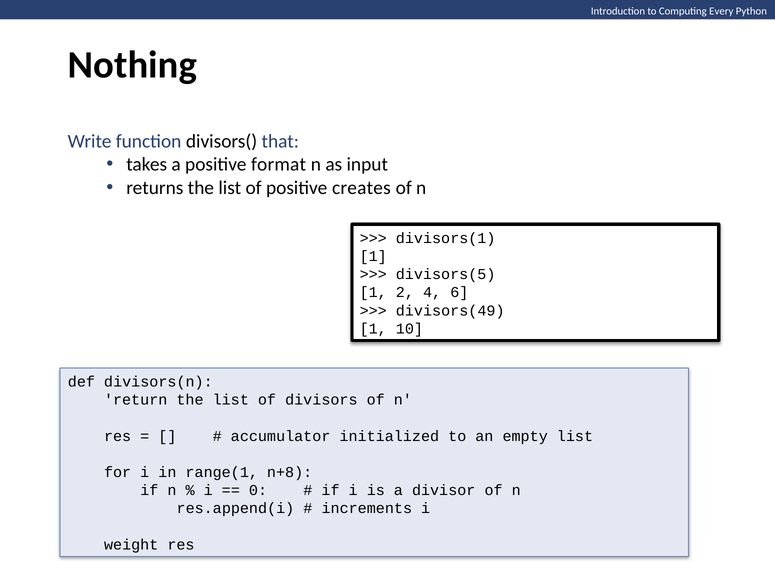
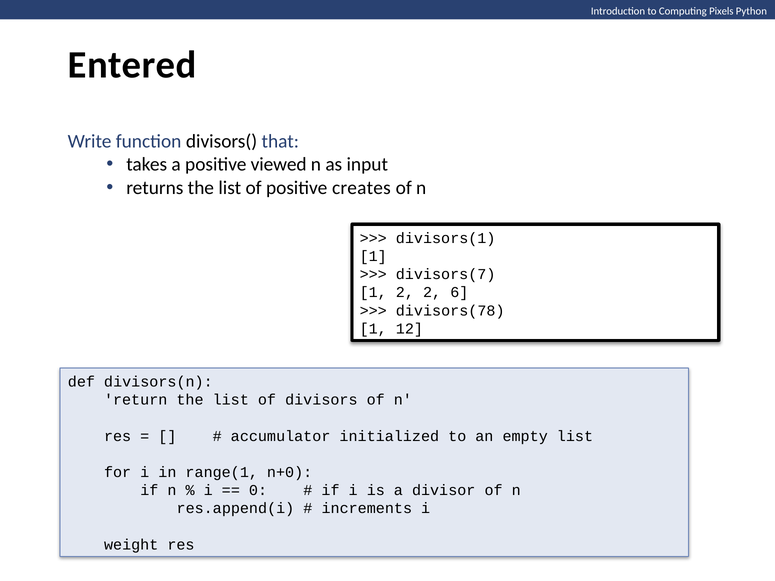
Every: Every -> Pixels (721, 11)
Nothing: Nothing -> Entered (132, 65)
format: format -> viewed (279, 165)
divisors(5: divisors(5 -> divisors(7 (446, 275)
2 4: 4 -> 2 (432, 293)
divisors(49: divisors(49 -> divisors(78 (450, 311)
10: 10 -> 12 (409, 329)
n+8: n+8 -> n+0 (290, 472)
